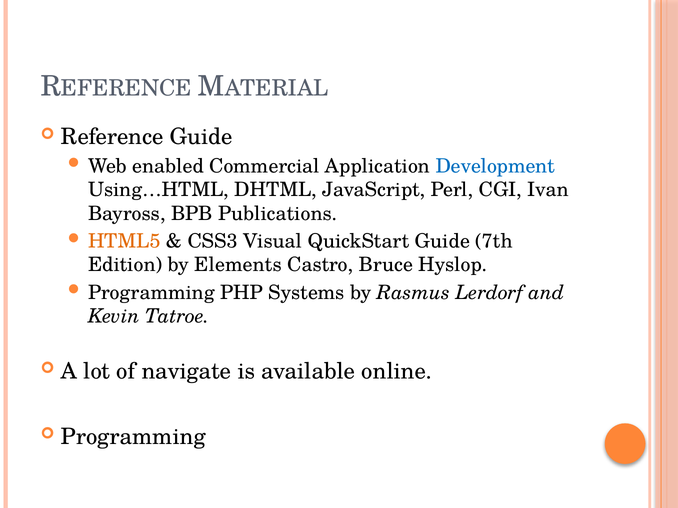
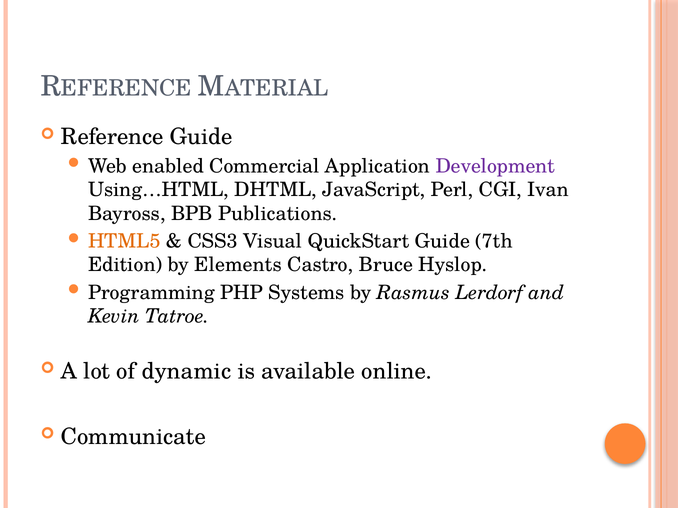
Development colour: blue -> purple (495, 166)
navigate: navigate -> dynamic (186, 372)
Programming: Programming -> Communicate (133, 437)
